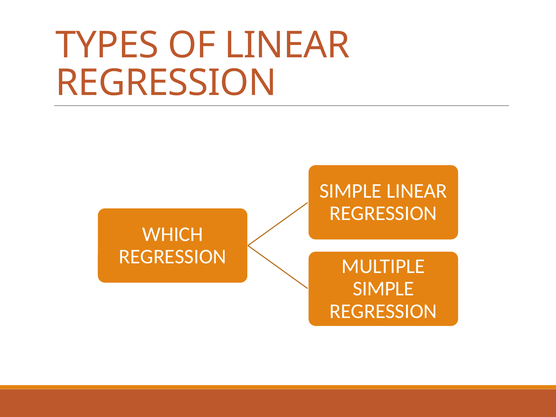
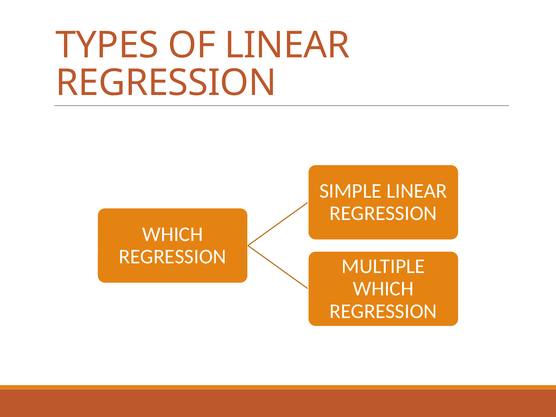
SIMPLE: SIMPLE -> WHICH (383, 289)
